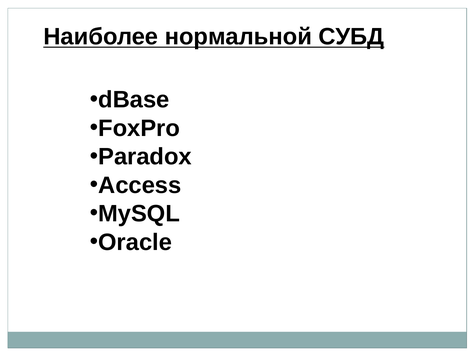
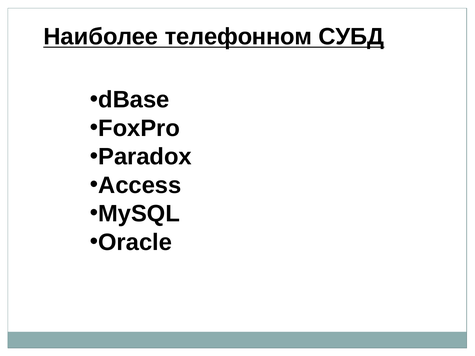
нормальной: нормальной -> телефонном (238, 37)
